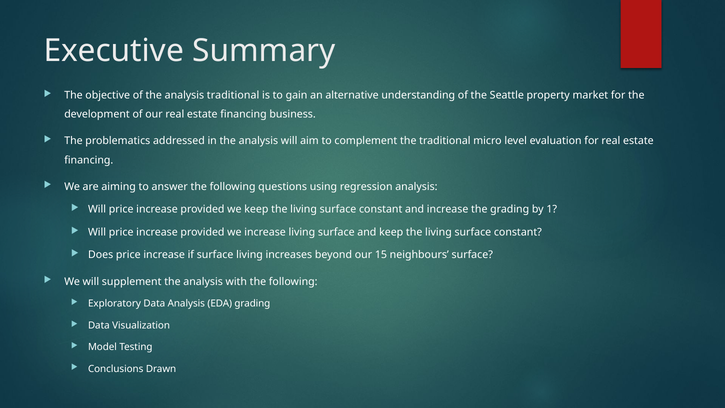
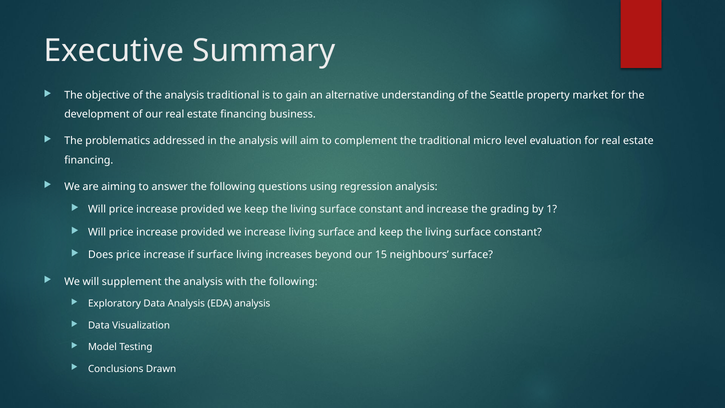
EDA grading: grading -> analysis (252, 304)
